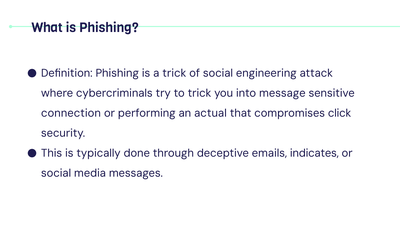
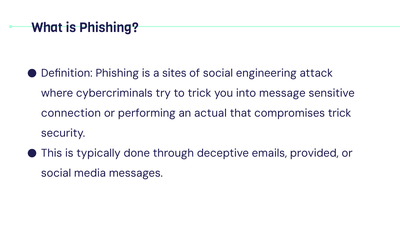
a trick: trick -> sites (174, 73)
compromises click: click -> trick (340, 113)
indicates: indicates -> provided (314, 153)
